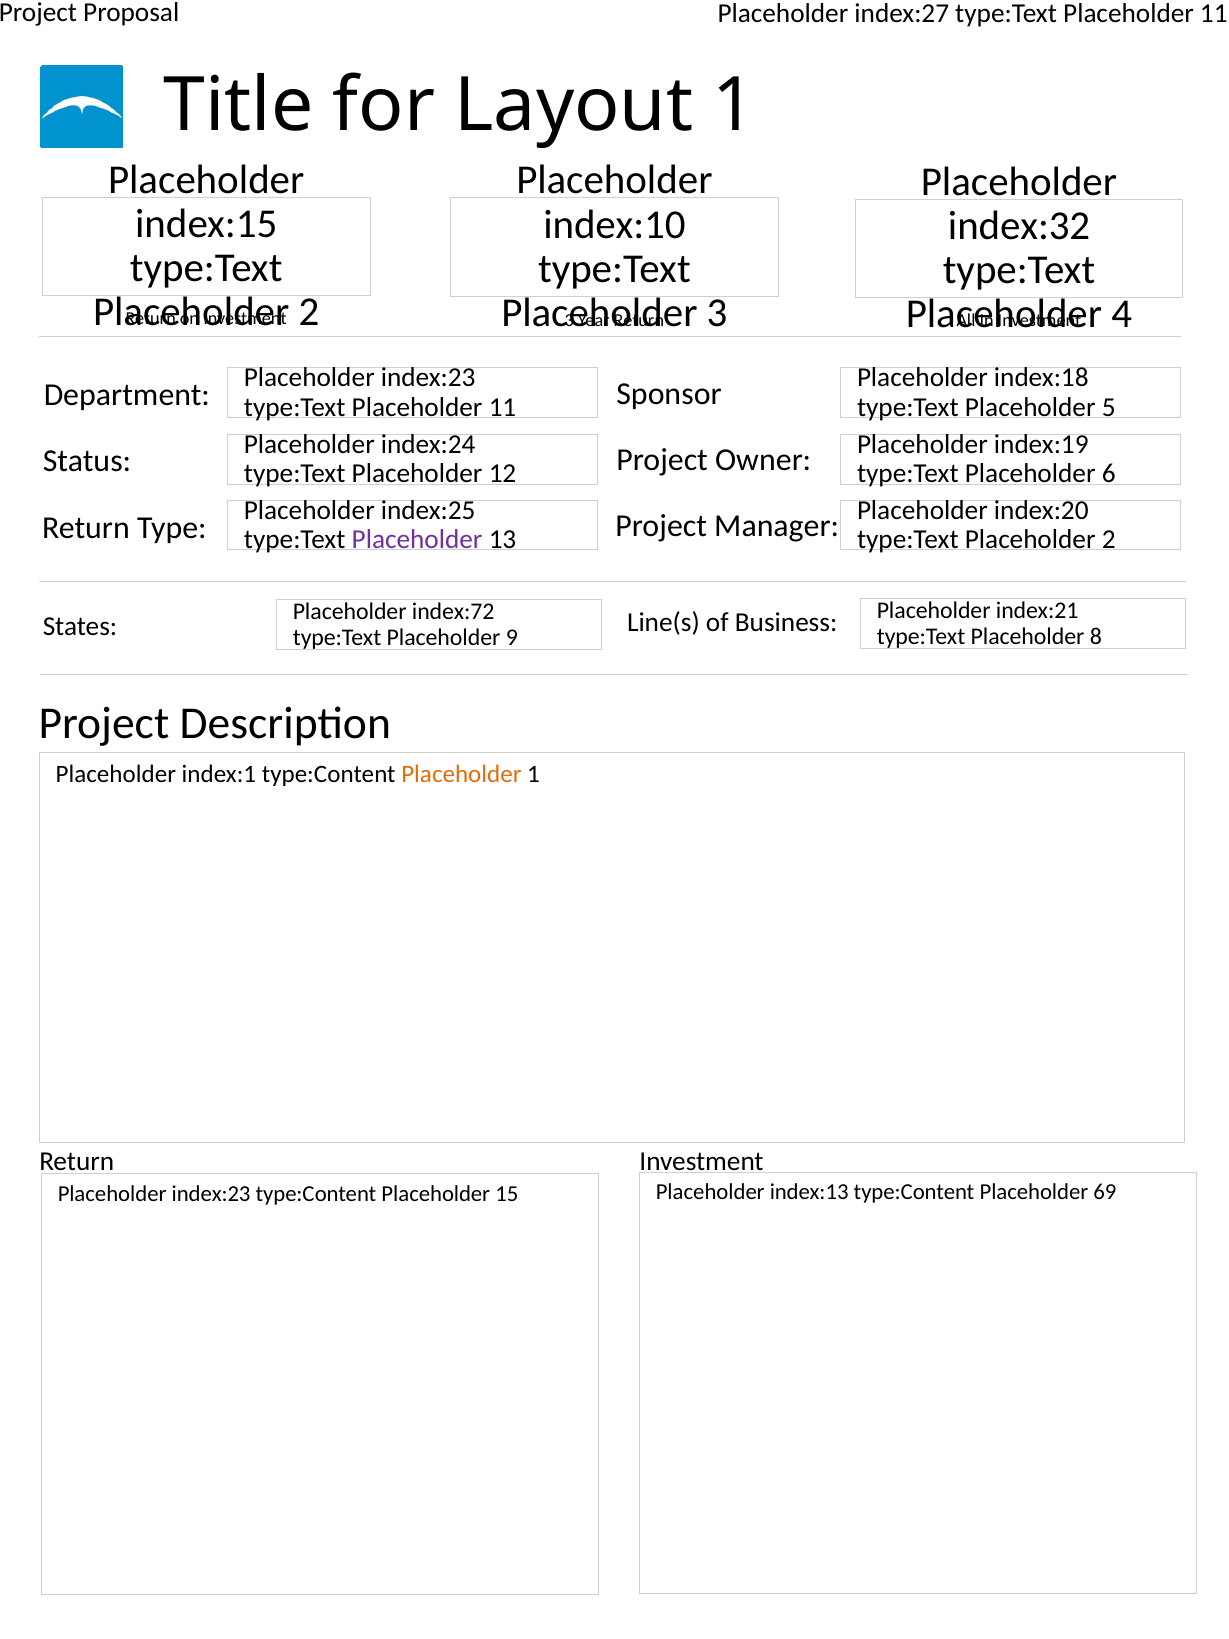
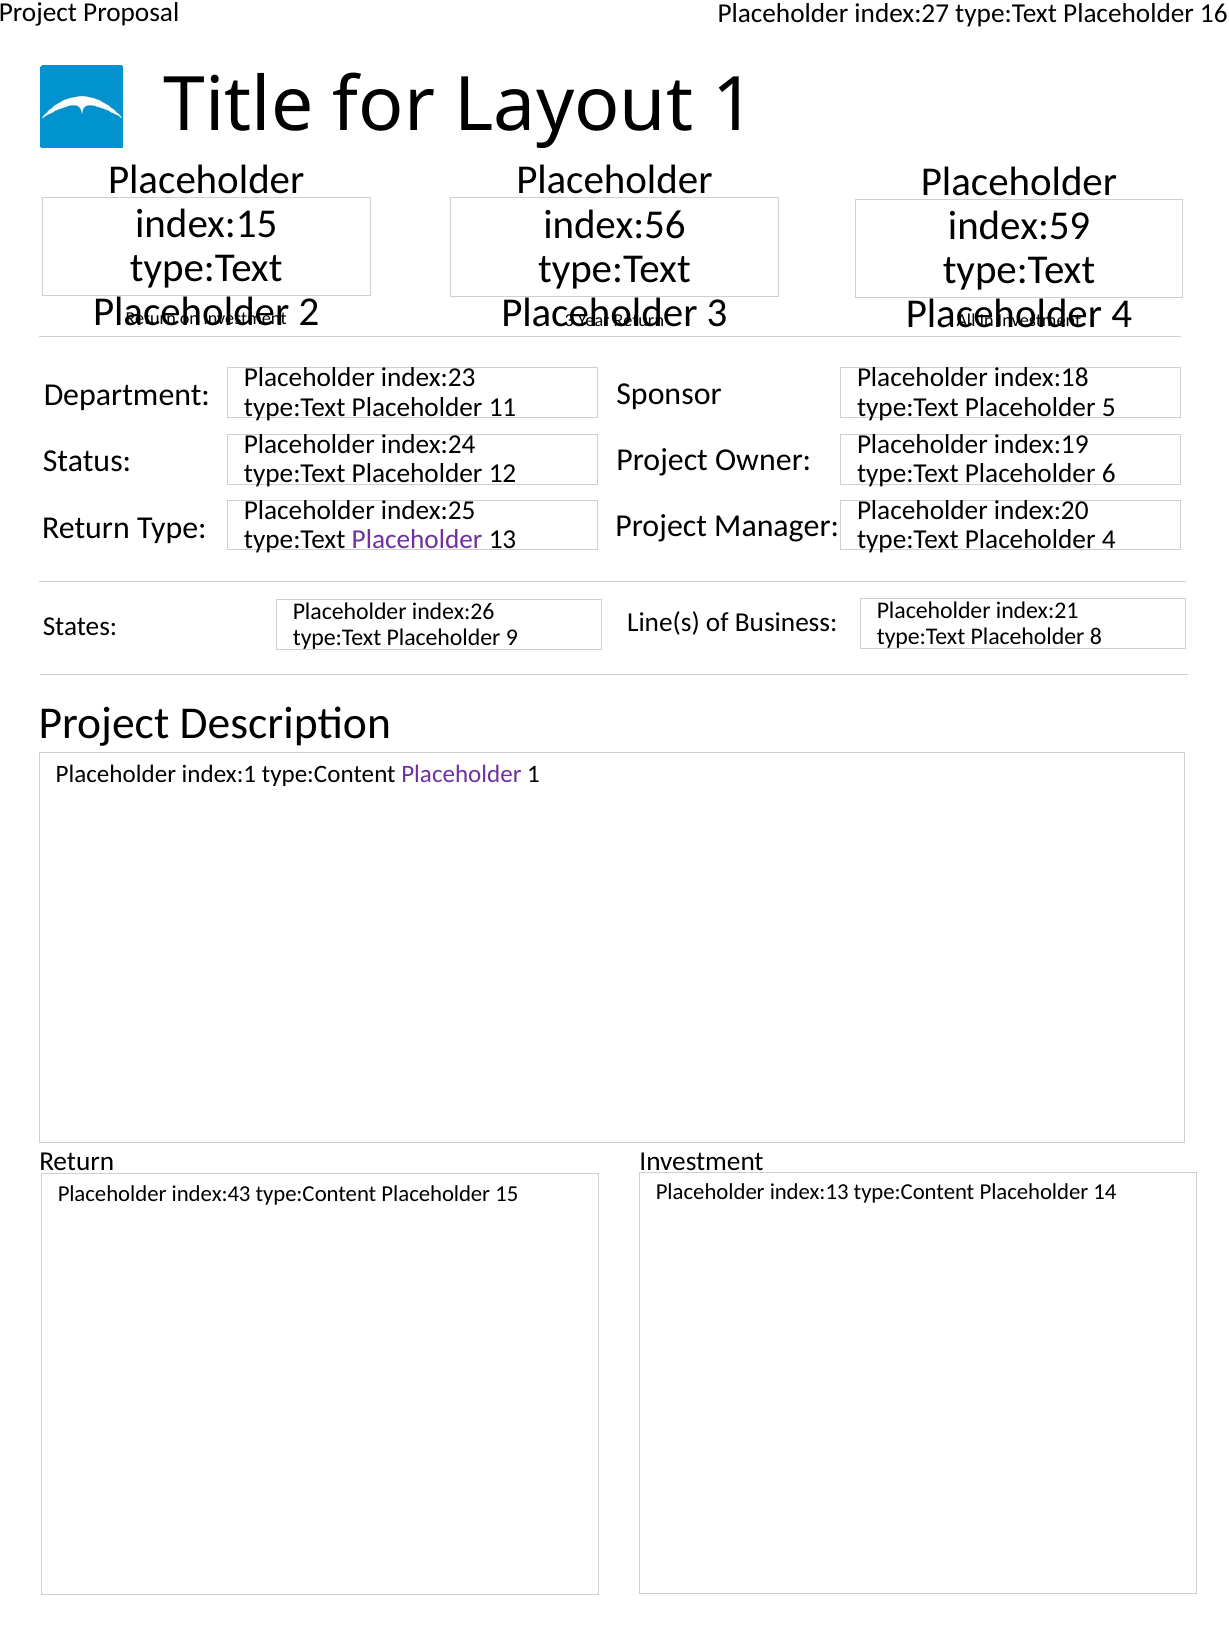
index:27 type:Text Placeholder 11: 11 -> 16 (1214, 14)
index:10: index:10 -> index:56 (614, 225)
index:32: index:32 -> index:59 (1019, 226)
2: 2 -> 4 (1109, 540)
index:72: index:72 -> index:26 (453, 612)
Placeholder colour: orange -> purple (461, 774)
index:23: index:23 -> index:43 (211, 1193)
69: 69 -> 14 (1105, 1192)
